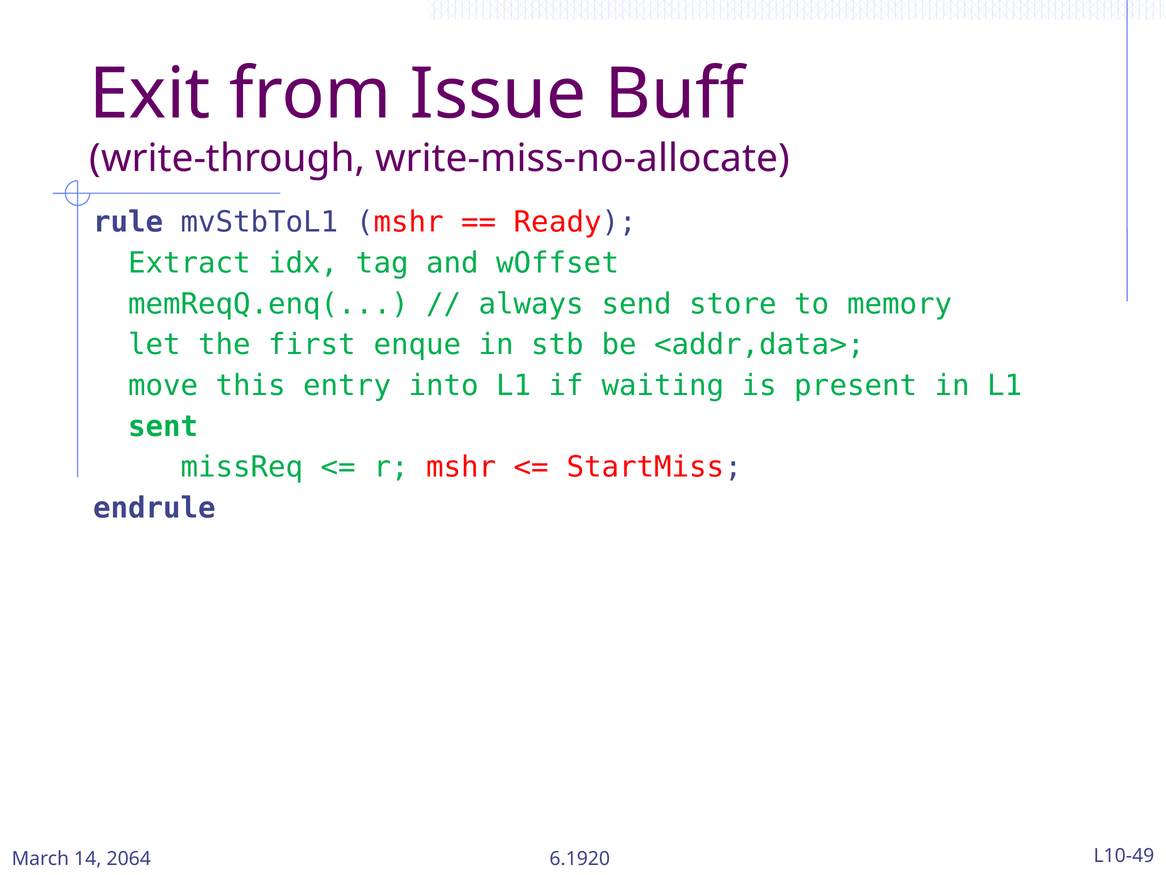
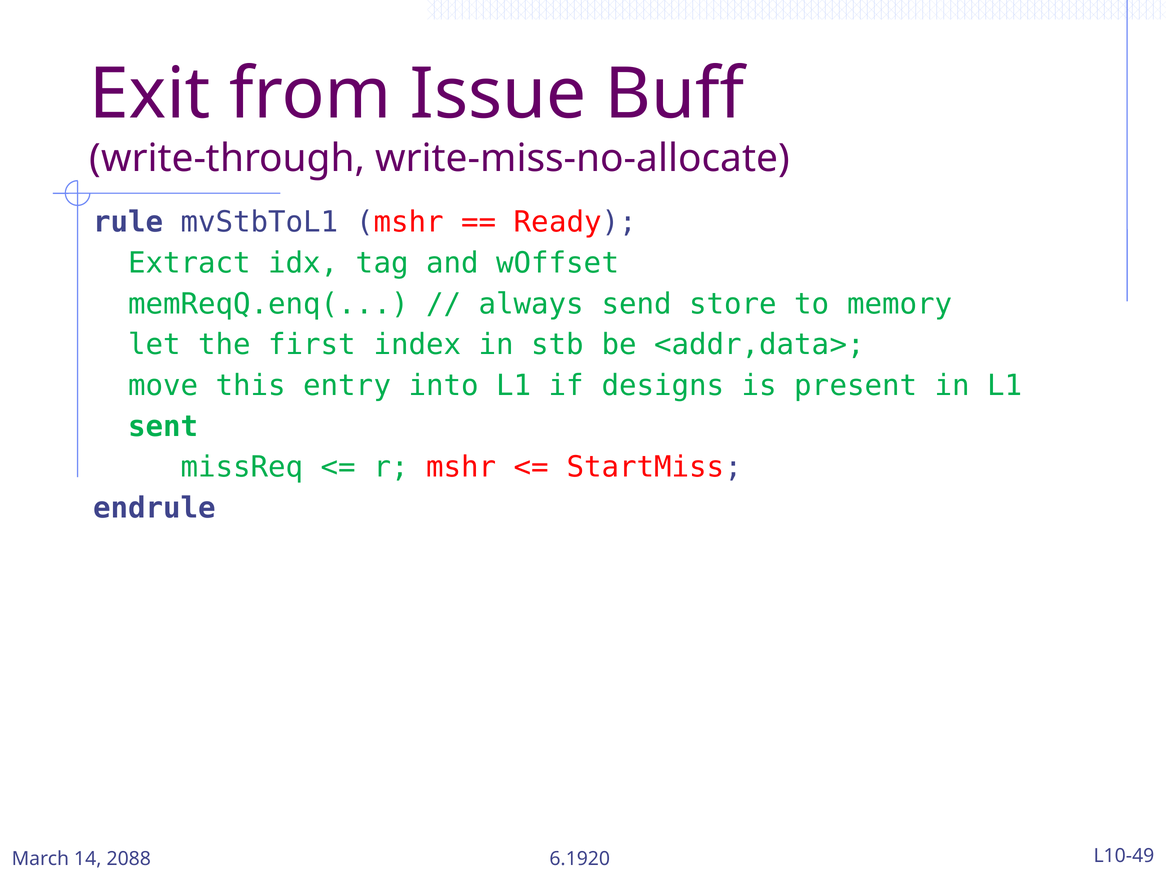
enque: enque -> index (417, 345)
waiting: waiting -> designs (663, 385)
2064: 2064 -> 2088 (129, 858)
